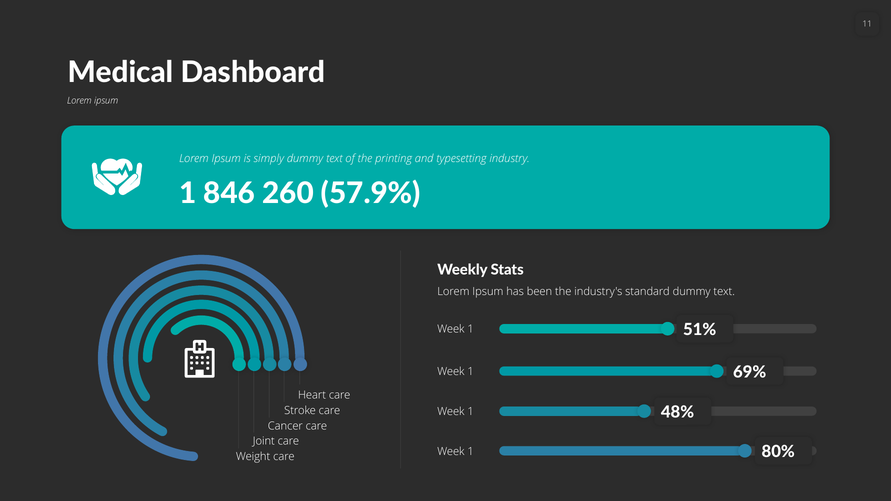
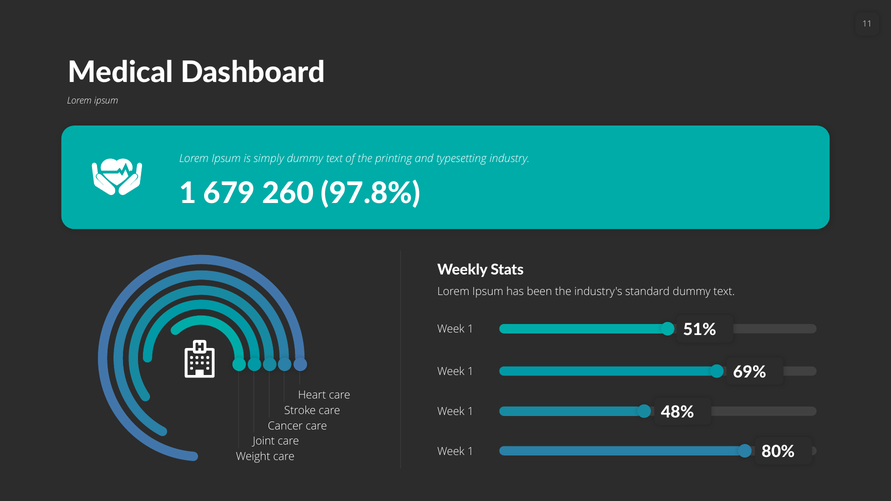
846: 846 -> 679 (229, 193)
57.9%: 57.9% -> 97.8% (371, 193)
